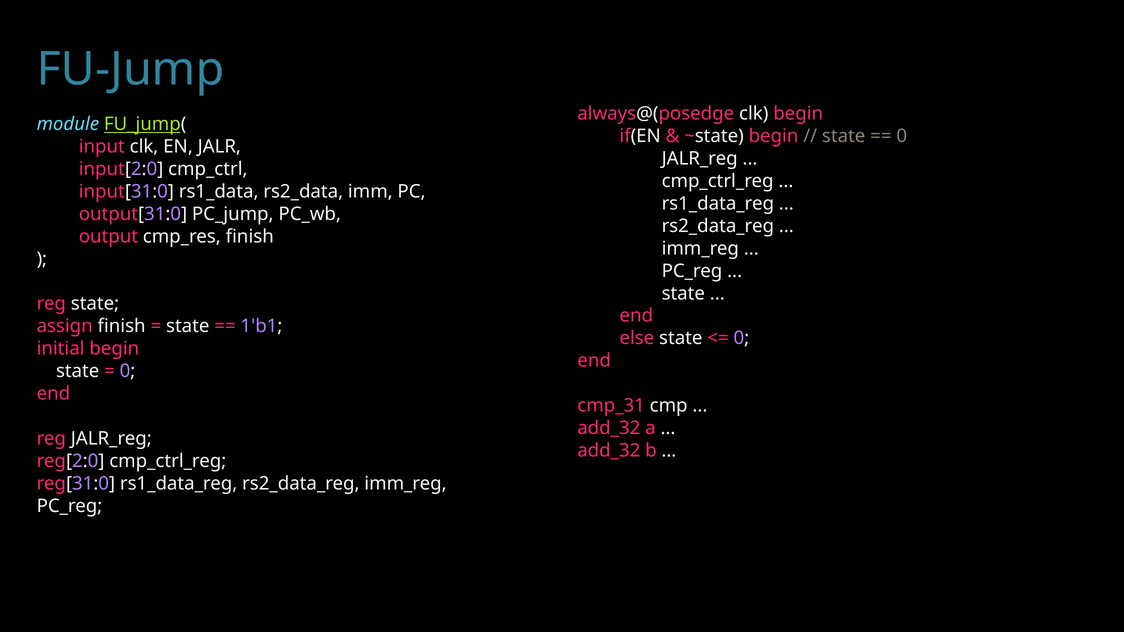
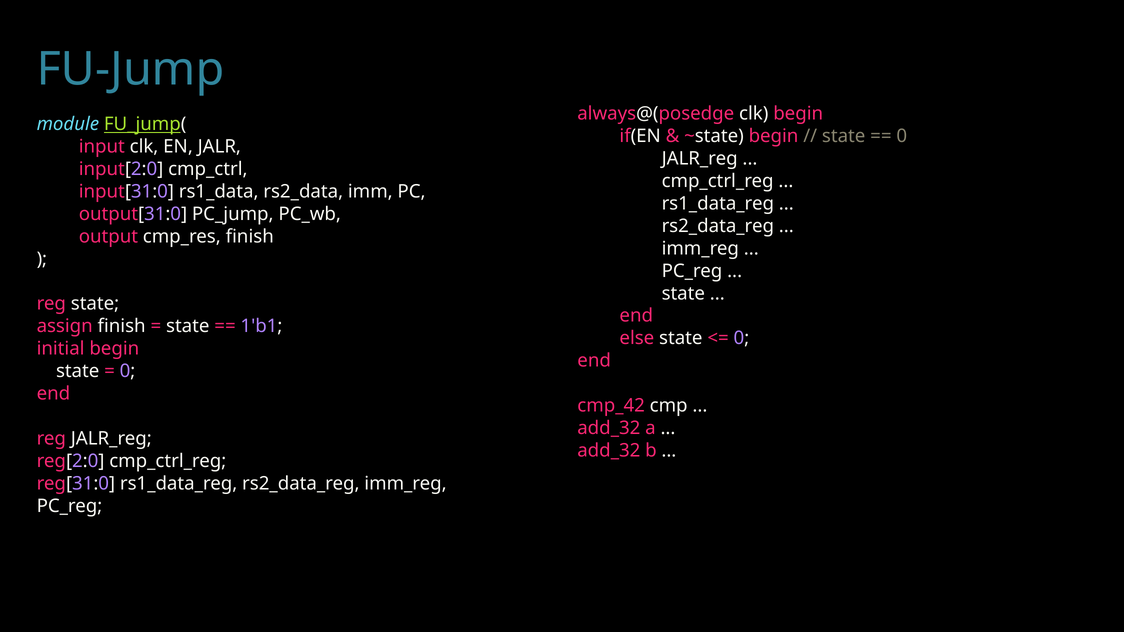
cmp_31: cmp_31 -> cmp_42 (611, 406)
